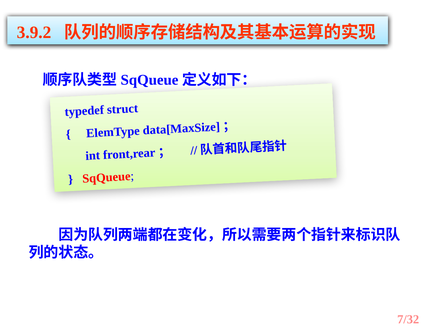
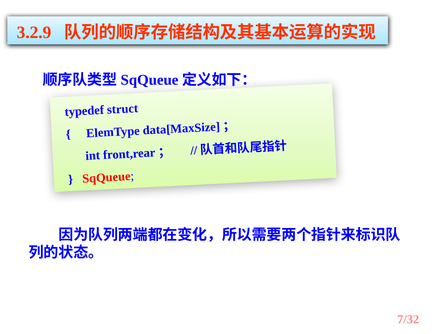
3.9.2: 3.9.2 -> 3.2.9 (34, 33)
